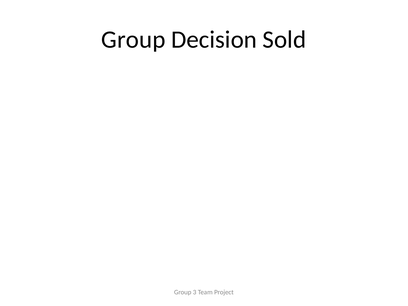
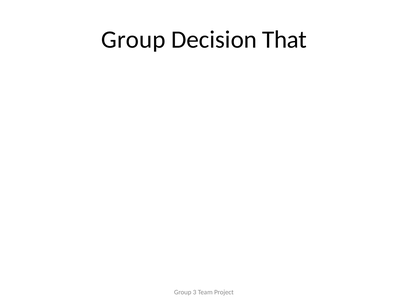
Sold: Sold -> That (285, 39)
